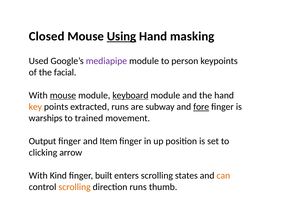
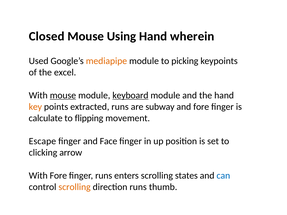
Using underline: present -> none (122, 36)
masking: masking -> wherein (192, 36)
mediapipe colour: purple -> orange (106, 61)
person: person -> picking (185, 61)
facial: facial -> excel (65, 72)
fore underline: present -> none (201, 107)
warships: warships -> calculate (46, 118)
trained: trained -> flipping (89, 118)
Output: Output -> Escape (42, 141)
Item: Item -> Face (109, 141)
With Kind: Kind -> Fore (58, 176)
finger built: built -> runs (104, 176)
can colour: orange -> blue (223, 176)
